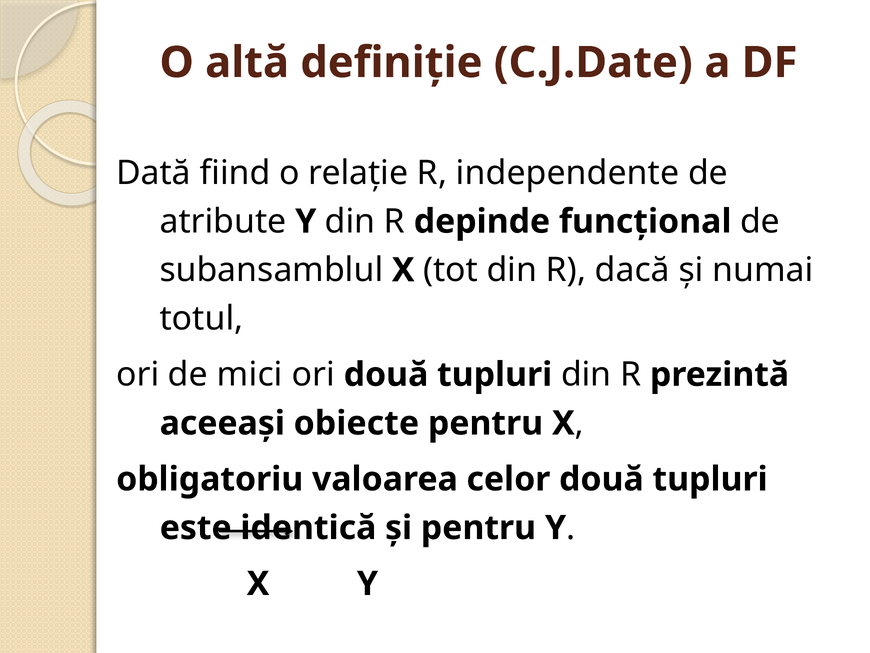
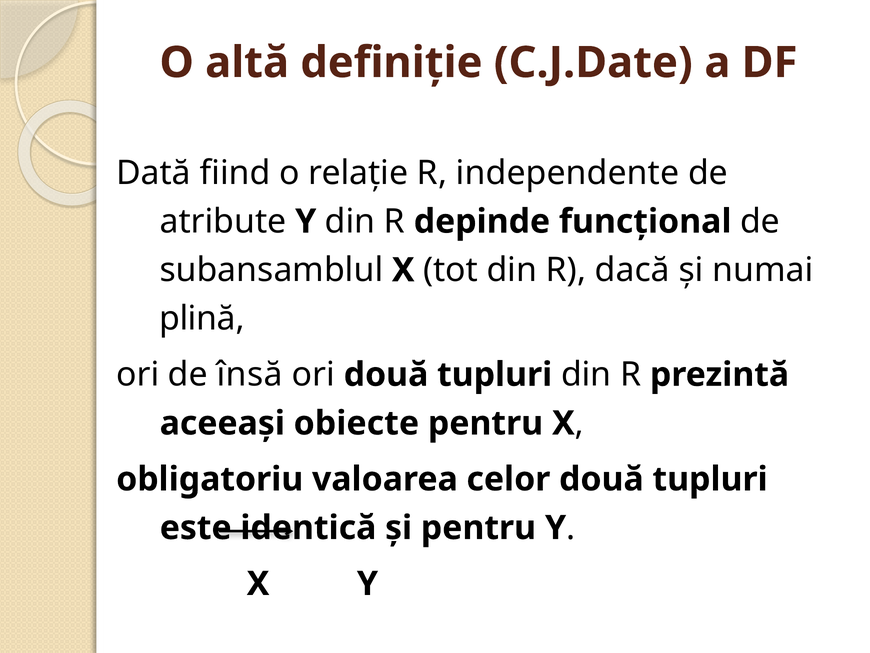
totul: totul -> plină (202, 319)
mici: mici -> însă (250, 374)
